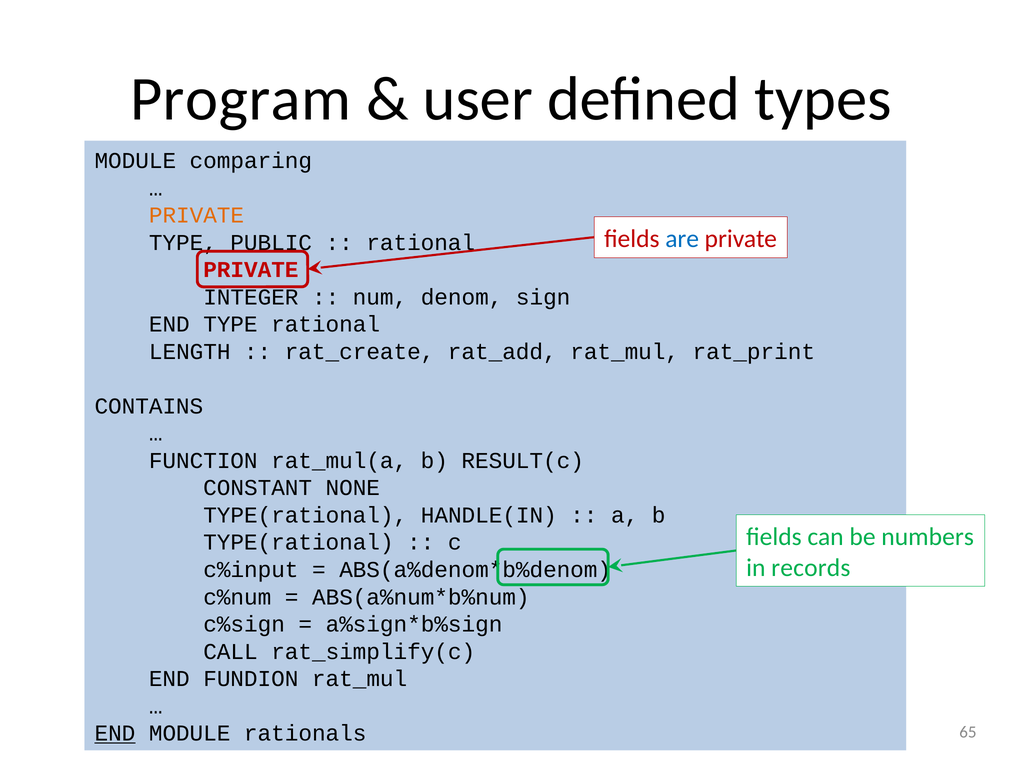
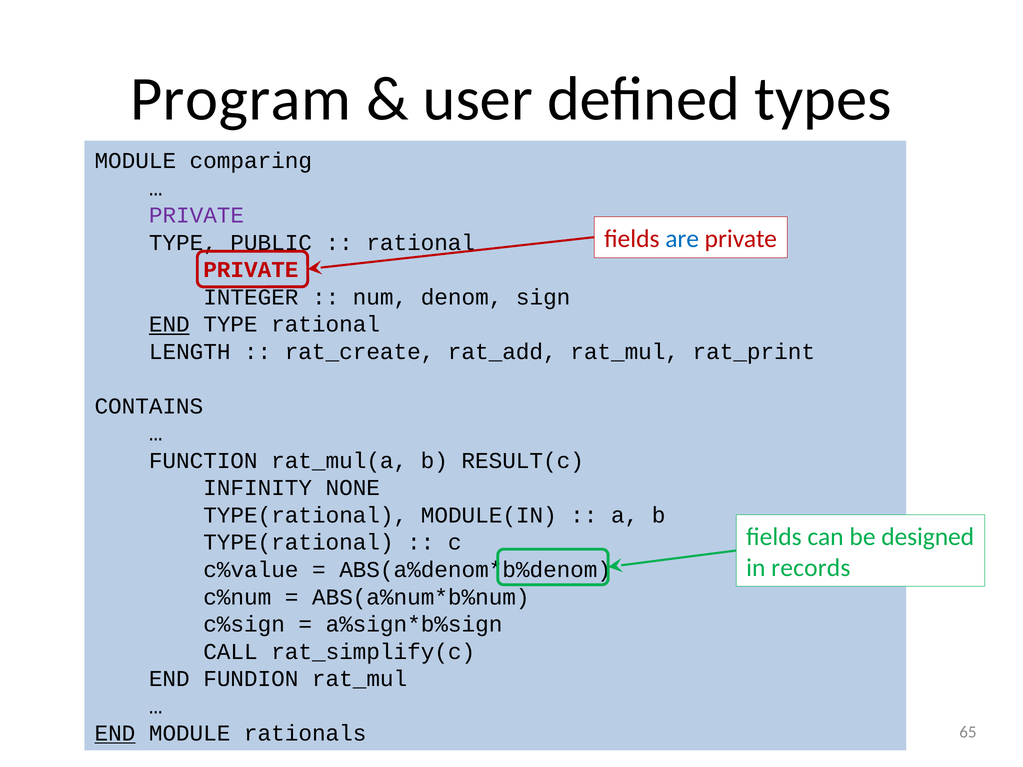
PRIVATE colour: orange -> purple (196, 215)
END underline: none -> present (169, 325)
CONSTANT: CONSTANT -> INFINITY (258, 488)
HANDLE(IN: HANDLE(IN -> MODULE(IN (489, 515)
numbers: numbers -> designed (928, 537)
c%input: c%input -> c%value (251, 570)
